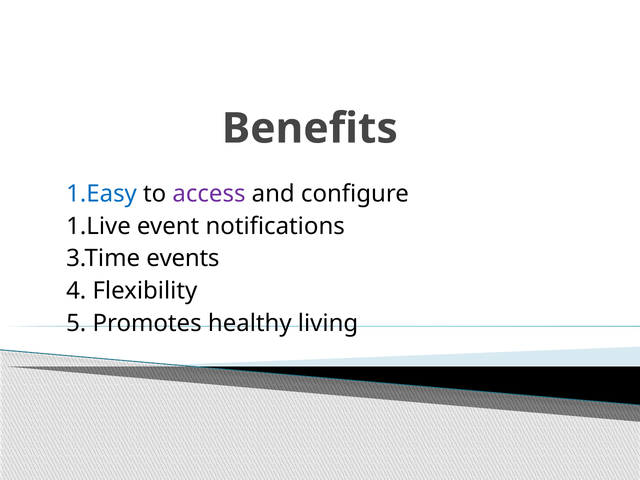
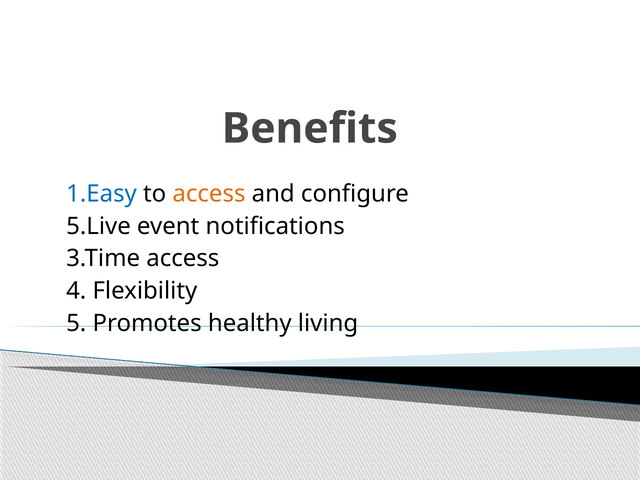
access colour: purple -> orange (209, 194)
1.Live: 1.Live -> 5.Live (98, 226)
3.Time events: events -> access (183, 258)
